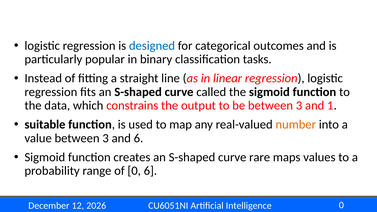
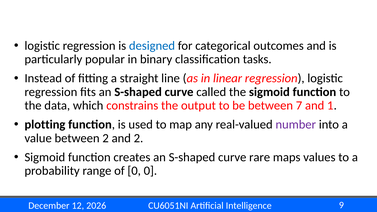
be between 3: 3 -> 7 (299, 106)
suitable: suitable -> plotting (45, 125)
number colour: orange -> purple (296, 125)
value between 3: 3 -> 2 (106, 138)
and 6: 6 -> 2 (138, 138)
0 6: 6 -> 0 (150, 171)
Intelligence 0: 0 -> 9 (341, 205)
